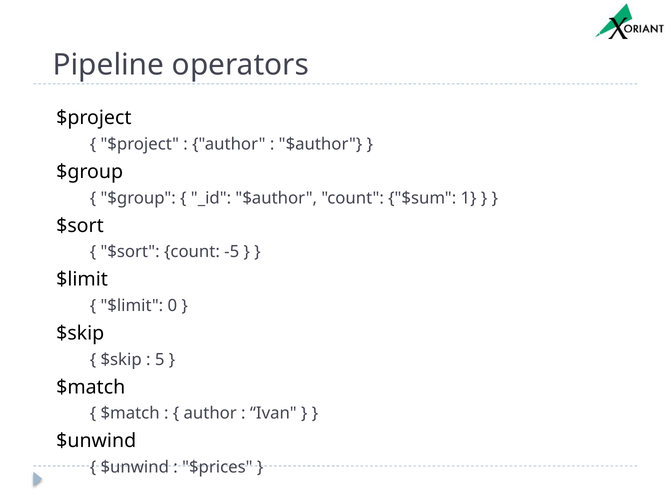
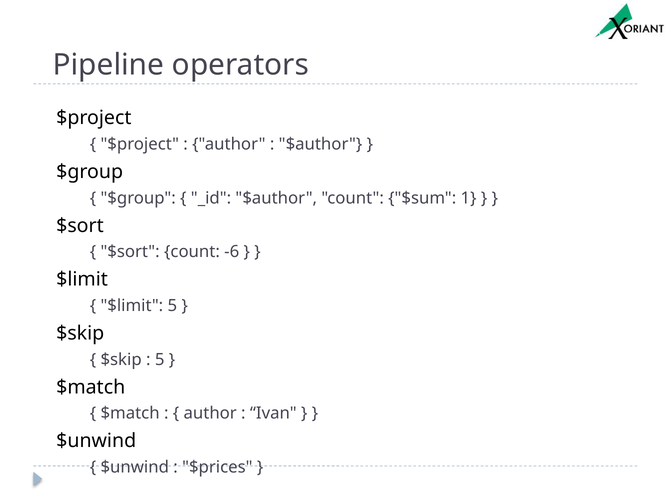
-5: -5 -> -6 (232, 252)
$limit 0: 0 -> 5 (172, 306)
